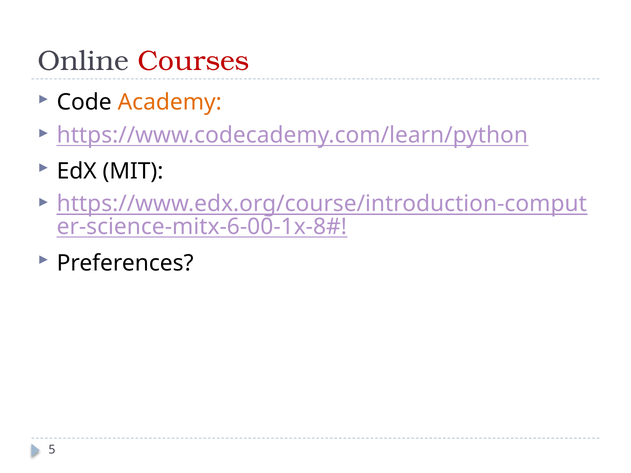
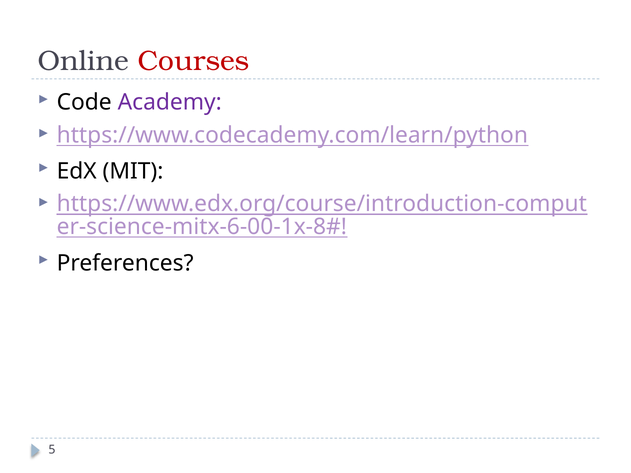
Academy colour: orange -> purple (170, 103)
